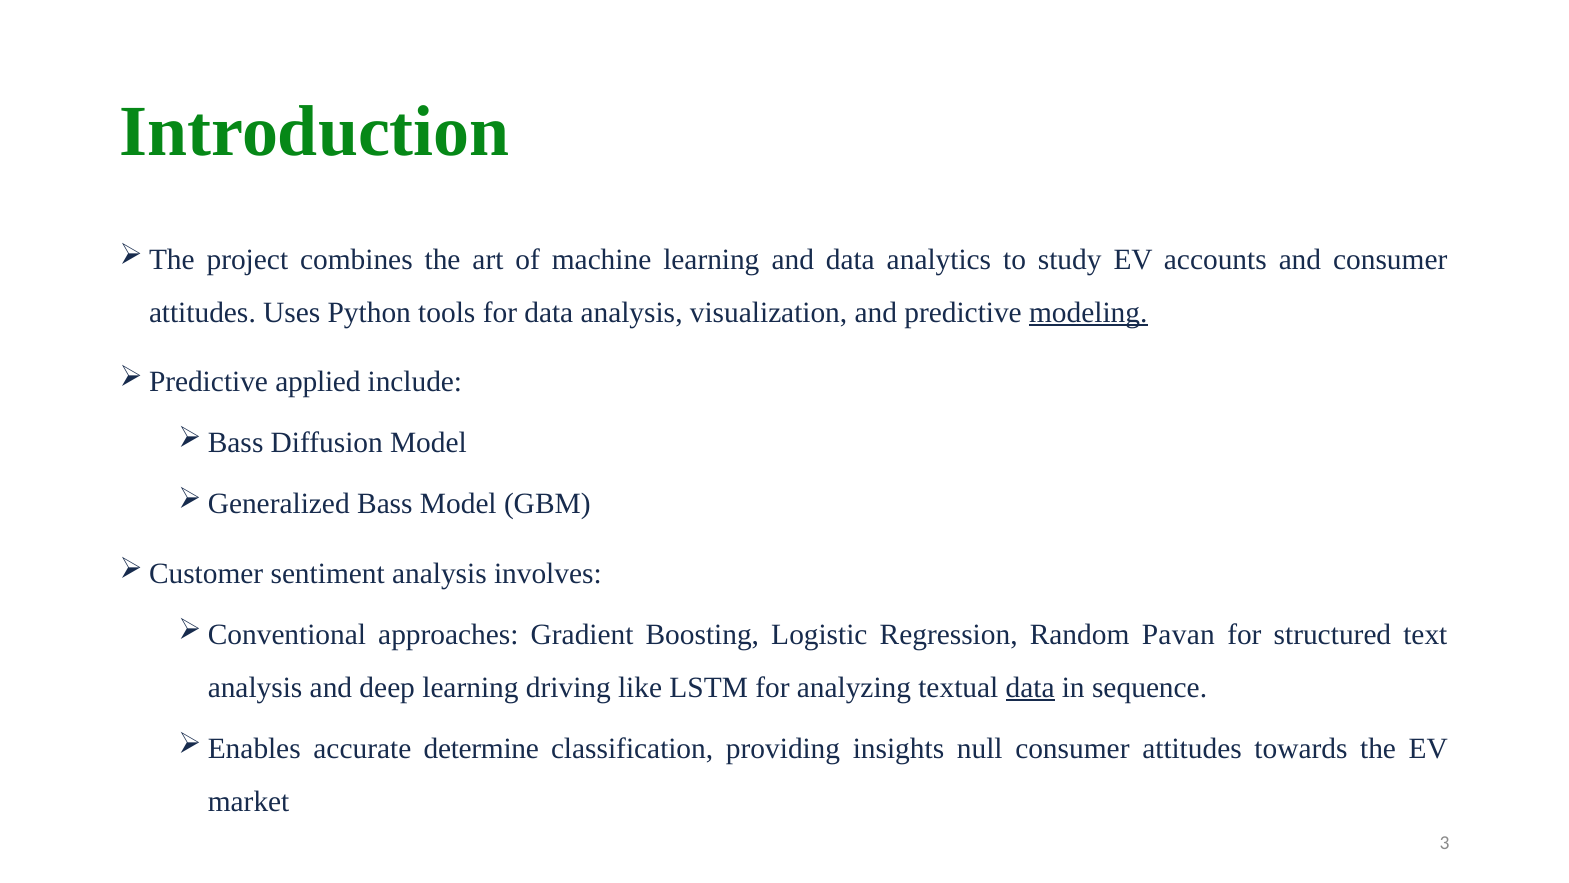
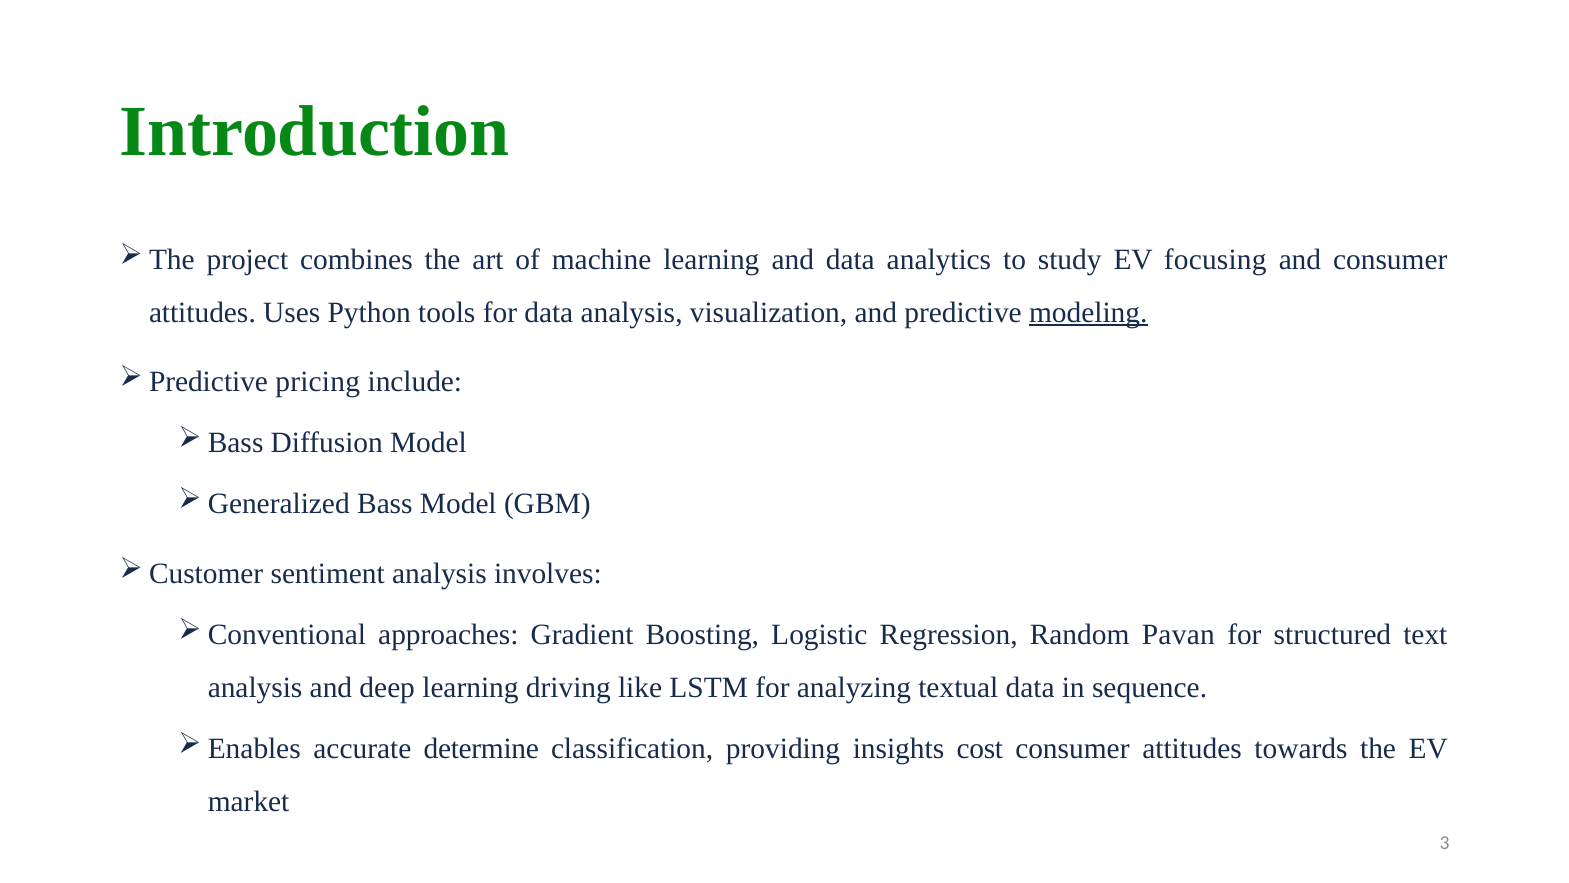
accounts: accounts -> focusing (1215, 259)
applied: applied -> pricing (318, 382)
data underline: present -> none (1030, 687)
null: null -> cost (980, 748)
